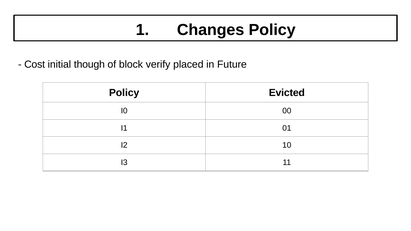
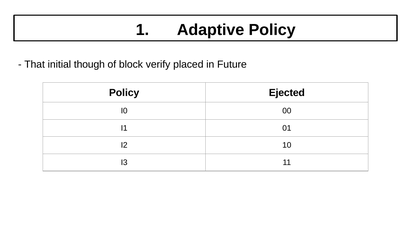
Changes: Changes -> Adaptive (211, 30)
Cost: Cost -> That (35, 65)
Evicted: Evicted -> Ejected (287, 93)
